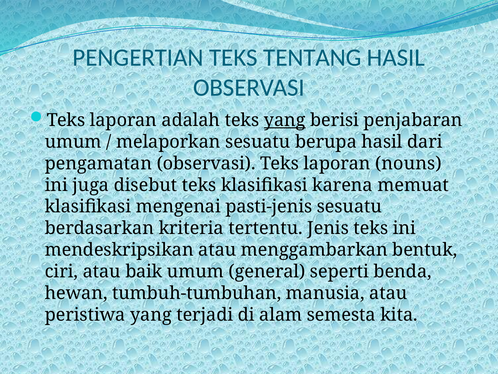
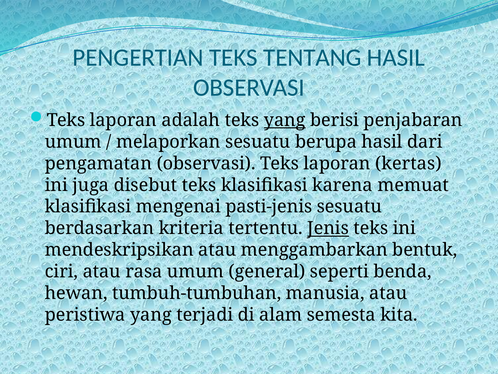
nouns: nouns -> kertas (408, 163)
Jenis underline: none -> present (328, 228)
baik: baik -> rasa (144, 271)
